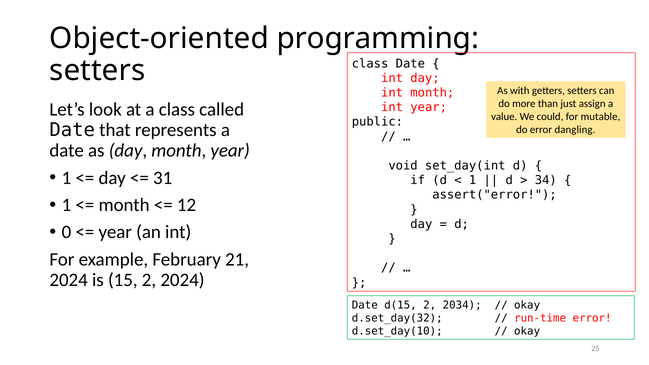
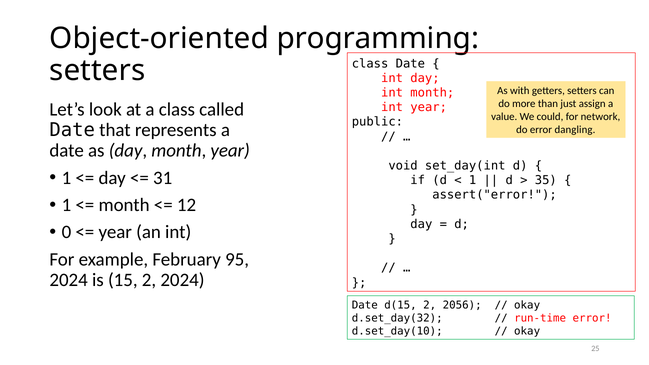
mutable: mutable -> network (600, 117)
34: 34 -> 35 (546, 180)
21: 21 -> 95 (237, 259)
2034: 2034 -> 2056 (462, 305)
